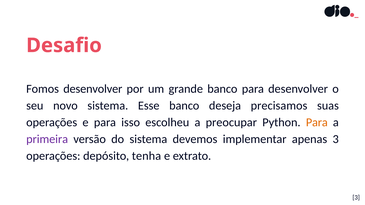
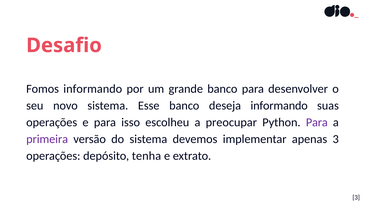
Fomos desenvolver: desenvolver -> informando (93, 89)
deseja precisamos: precisamos -> informando (279, 106)
Para colour: orange -> purple (317, 123)
